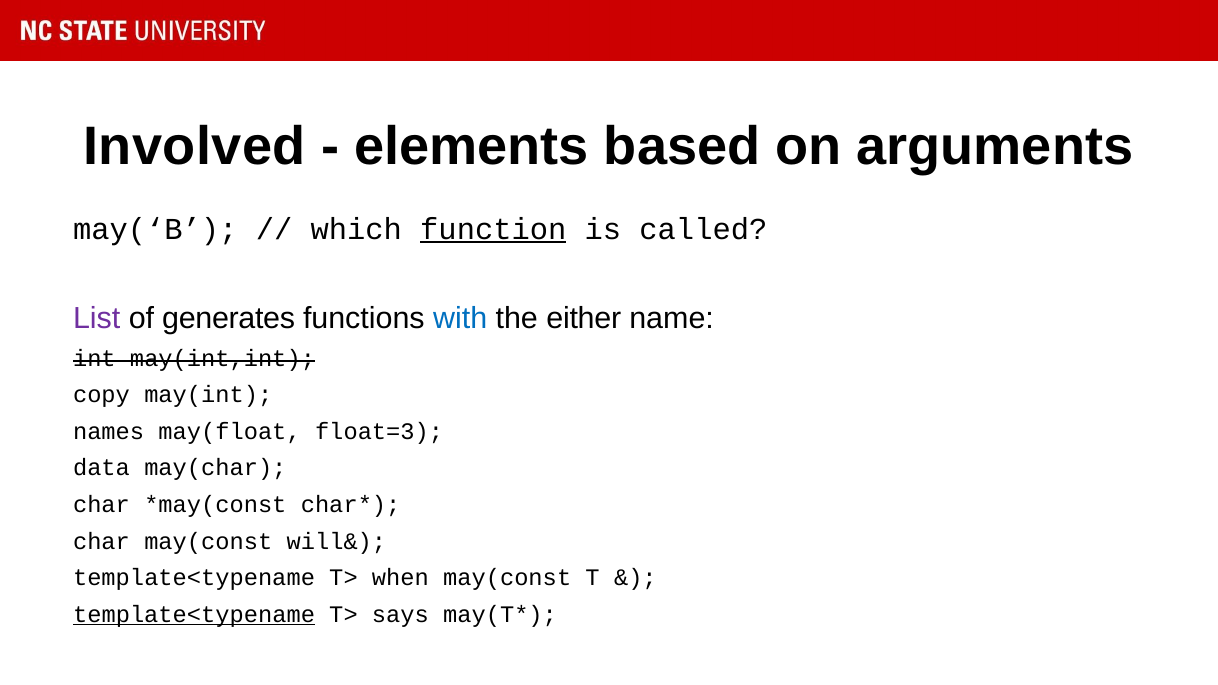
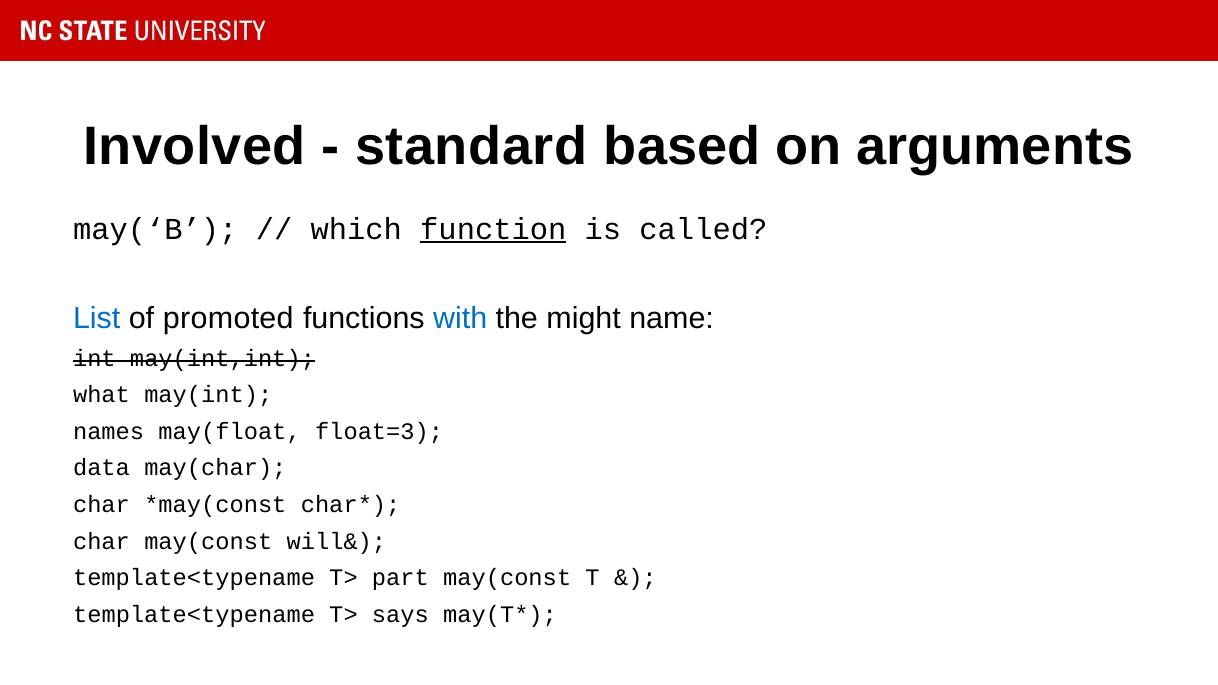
elements: elements -> standard (471, 147)
List colour: purple -> blue (97, 319)
generates: generates -> promoted (228, 319)
either: either -> might (584, 319)
copy: copy -> what (101, 395)
when: when -> part (400, 578)
template<typename underline: present -> none (194, 614)
